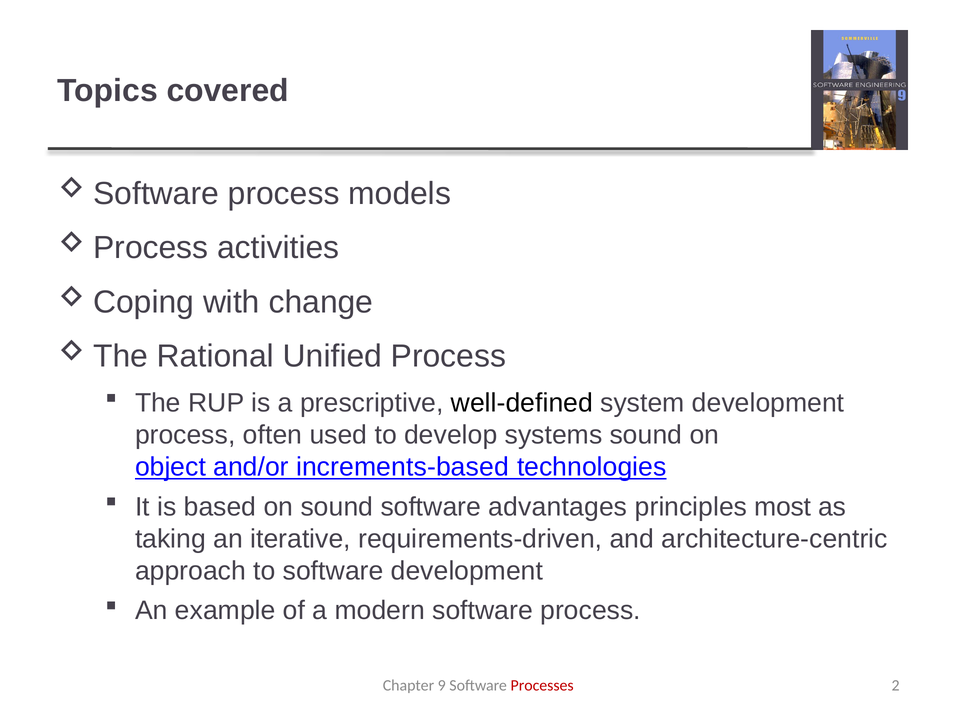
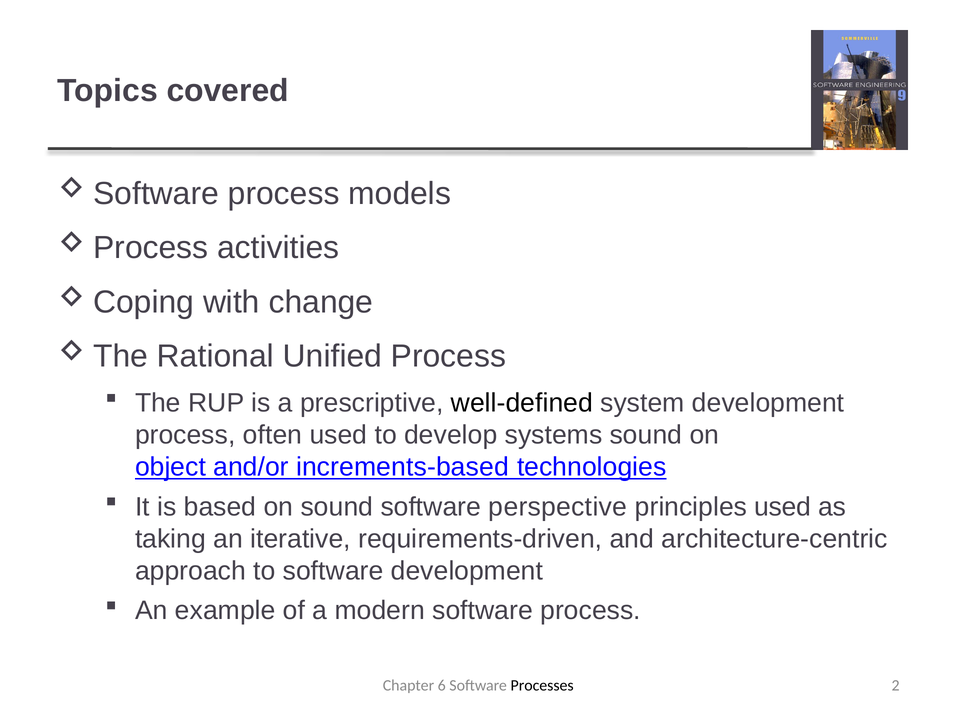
advantages: advantages -> perspective (558, 507)
principles most: most -> used (783, 507)
9: 9 -> 6 (442, 685)
Processes colour: red -> black (542, 685)
